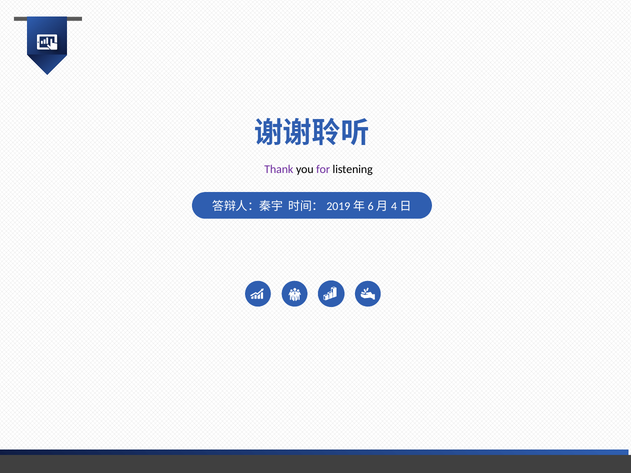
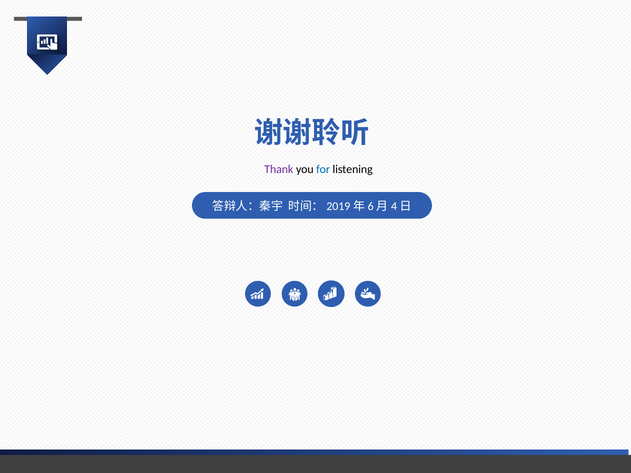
for colour: purple -> blue (323, 169)
